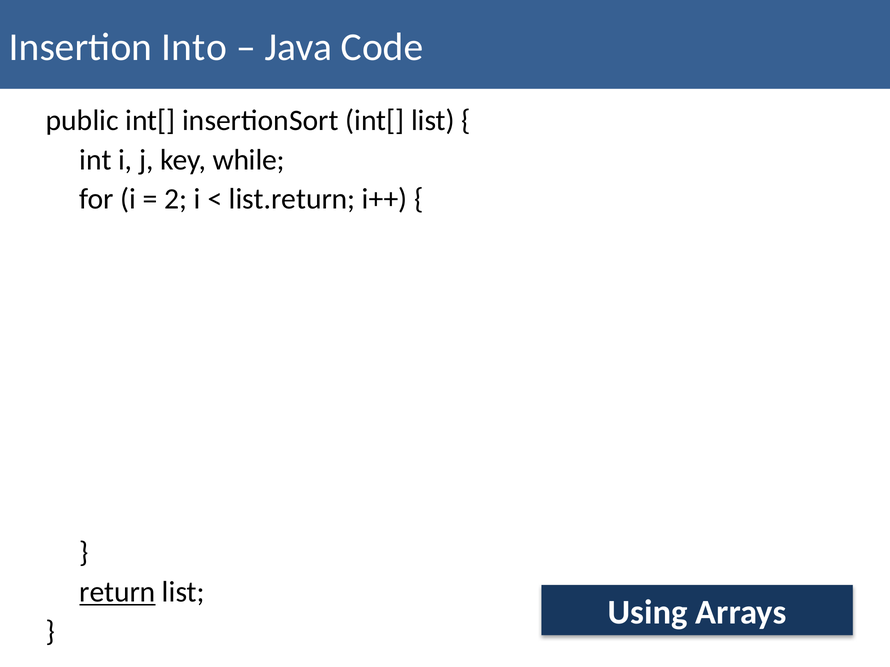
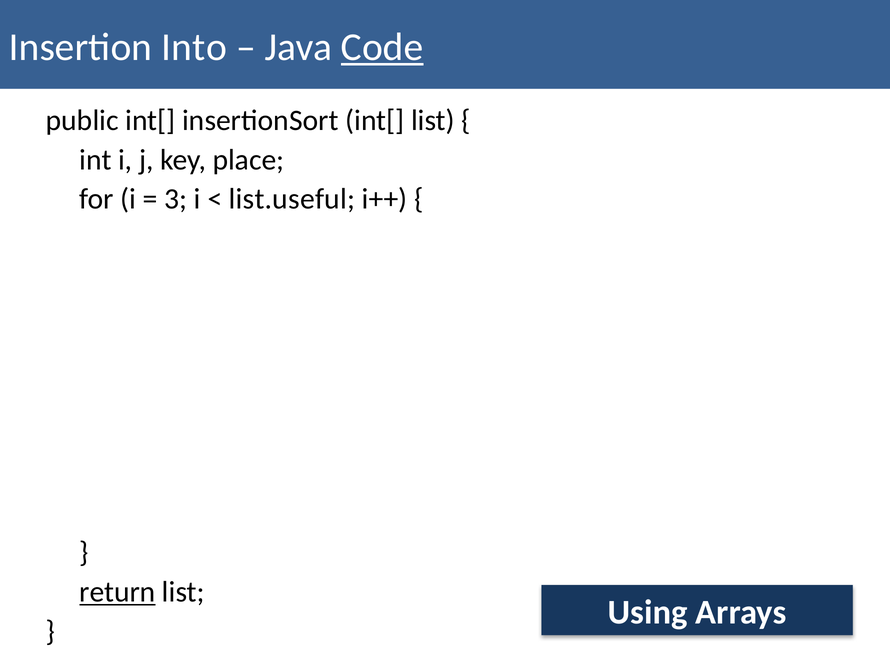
Code underline: none -> present (382, 47)
while: while -> place (248, 160)
2: 2 -> 3 (176, 199)
list.return: list.return -> list.useful (292, 199)
